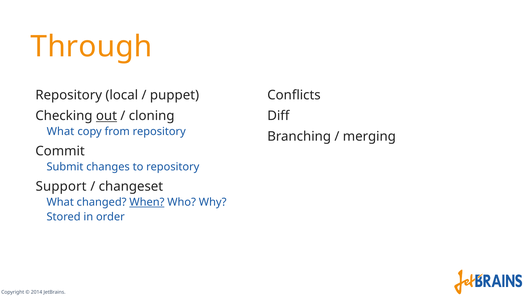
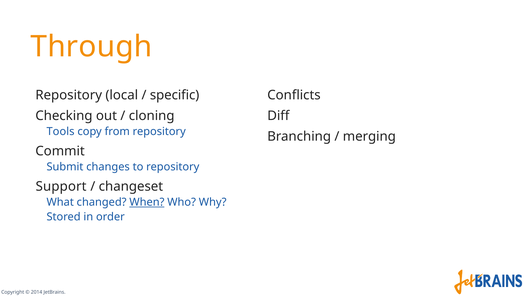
puppet: puppet -> specific (175, 95)
out underline: present -> none (106, 116)
What: What -> Tools (61, 132)
